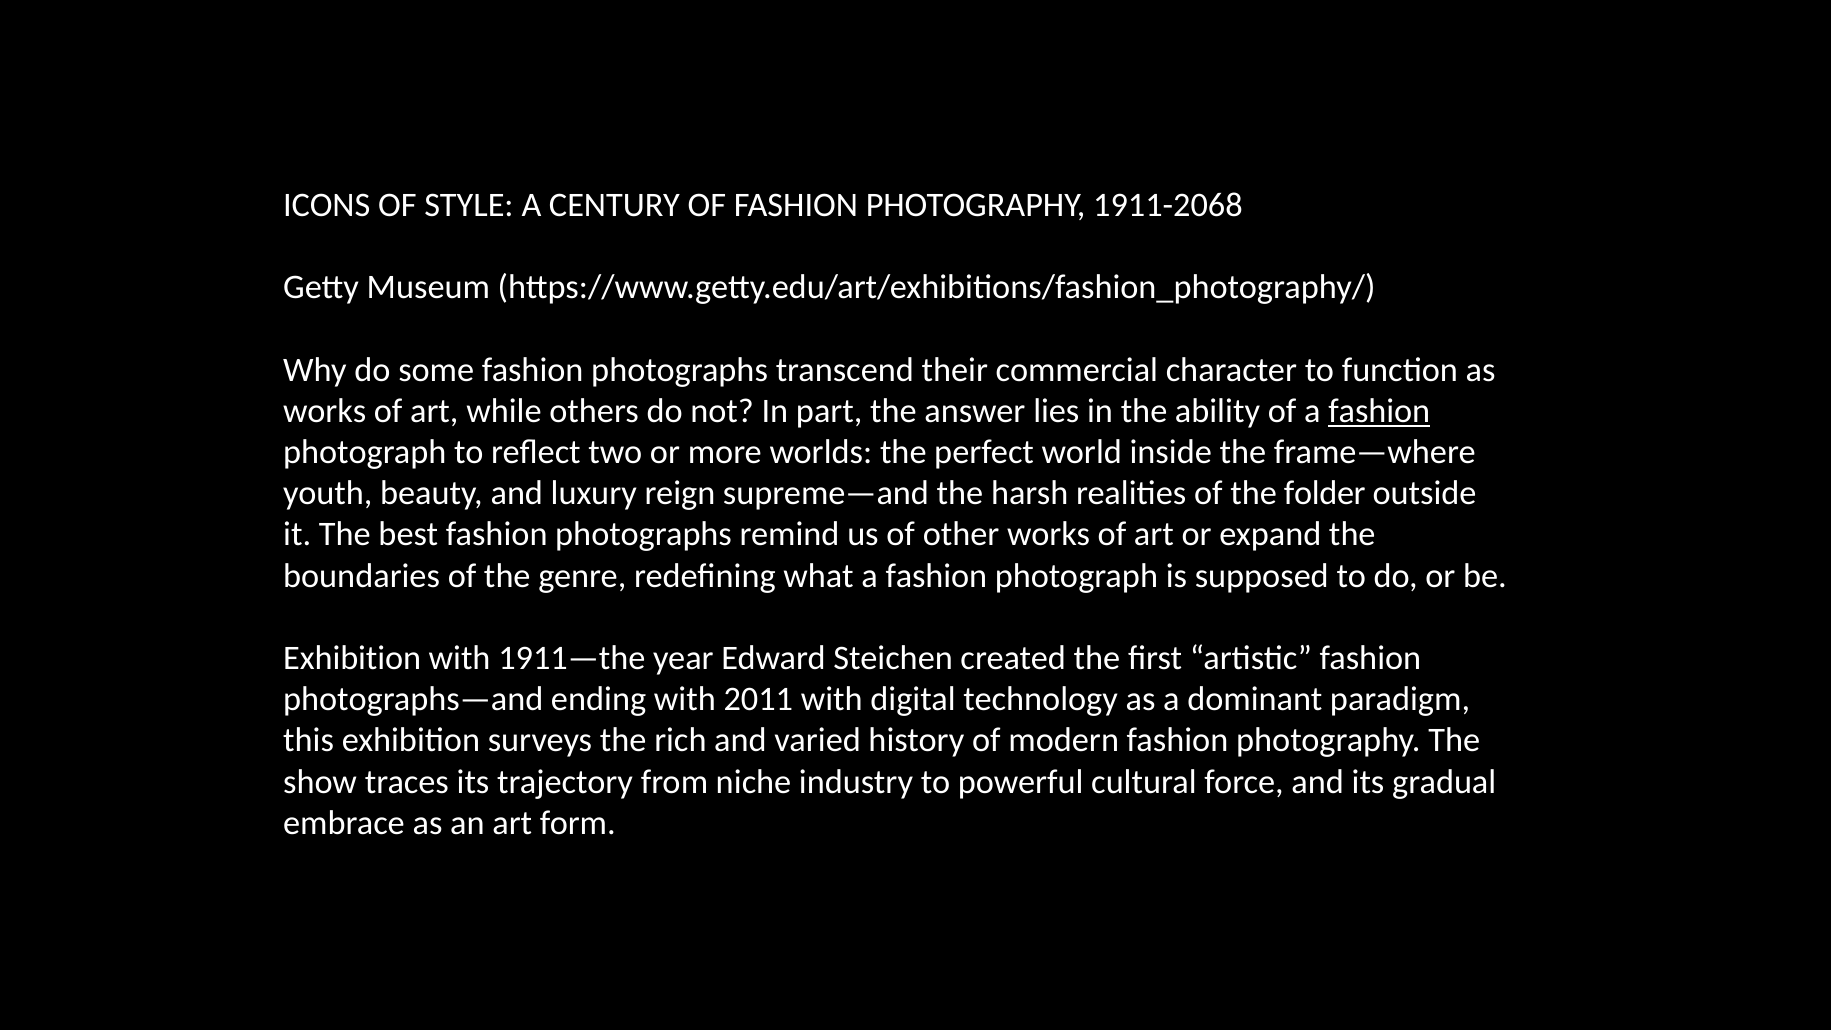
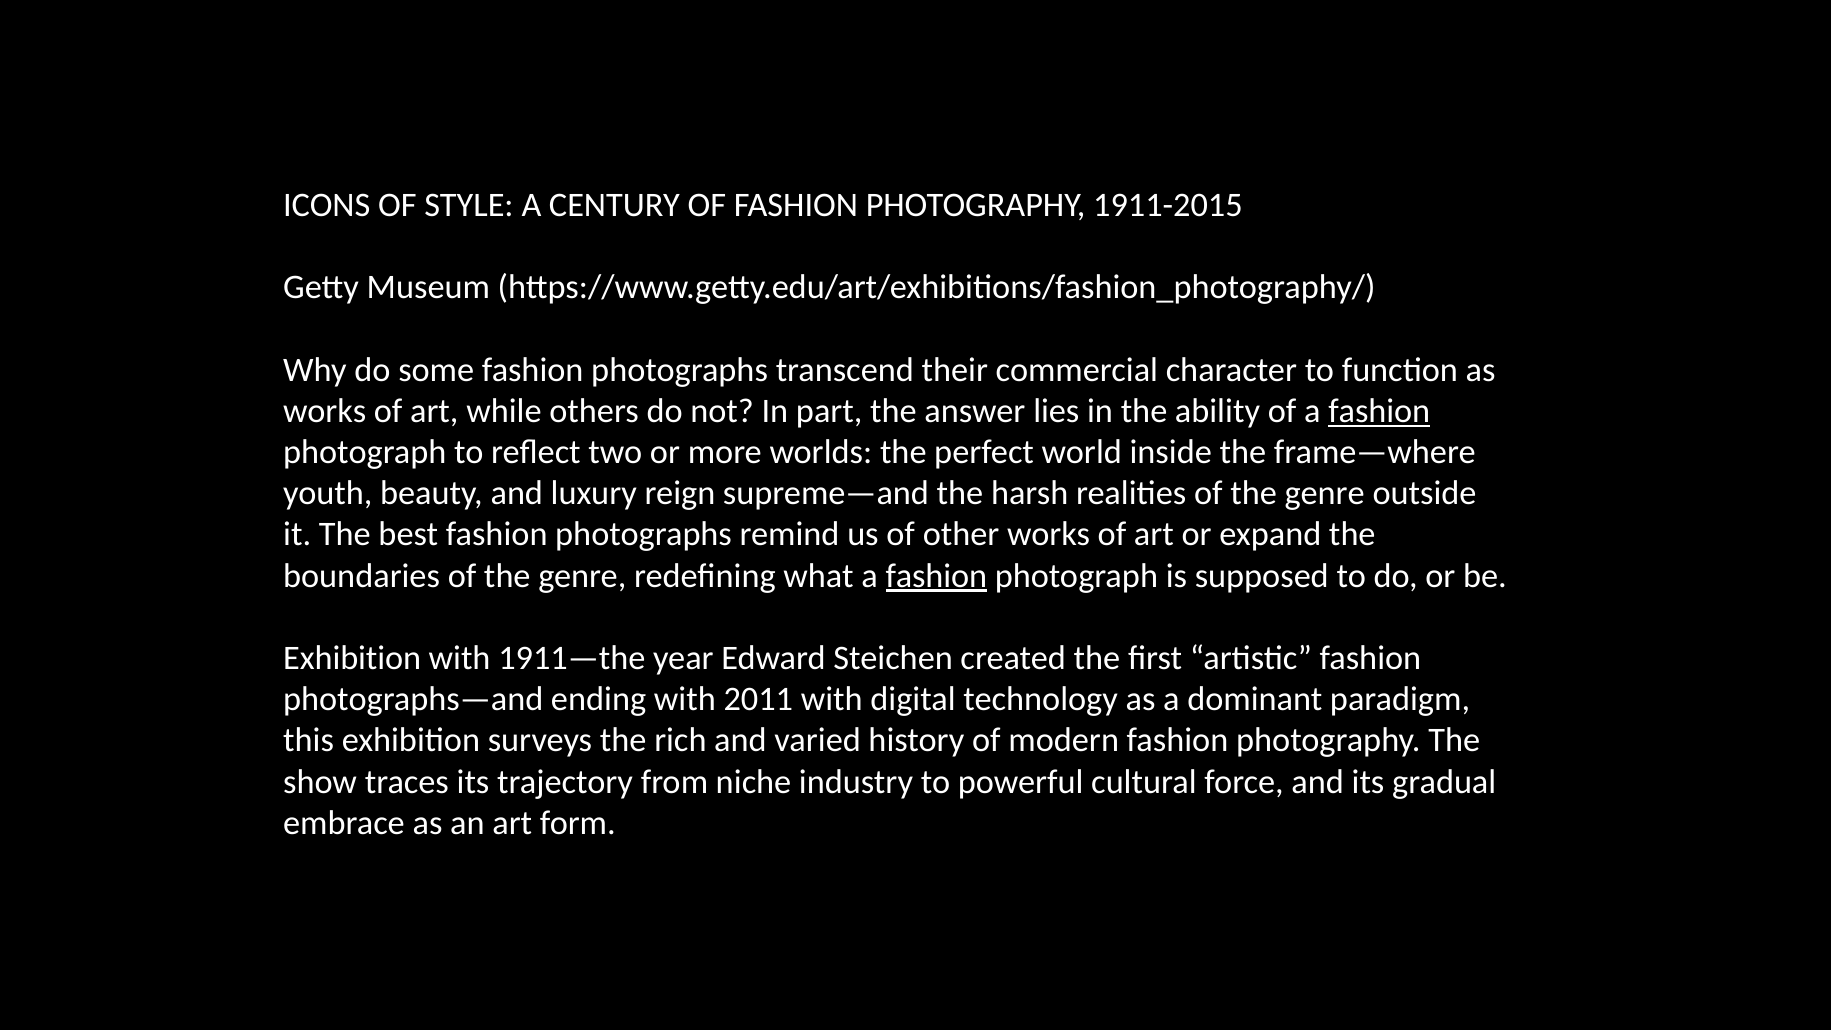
1911-2068: 1911-2068 -> 1911-2015 (1168, 205)
realities of the folder: folder -> genre (1325, 493)
fashion underline: none -> present (936, 576)
